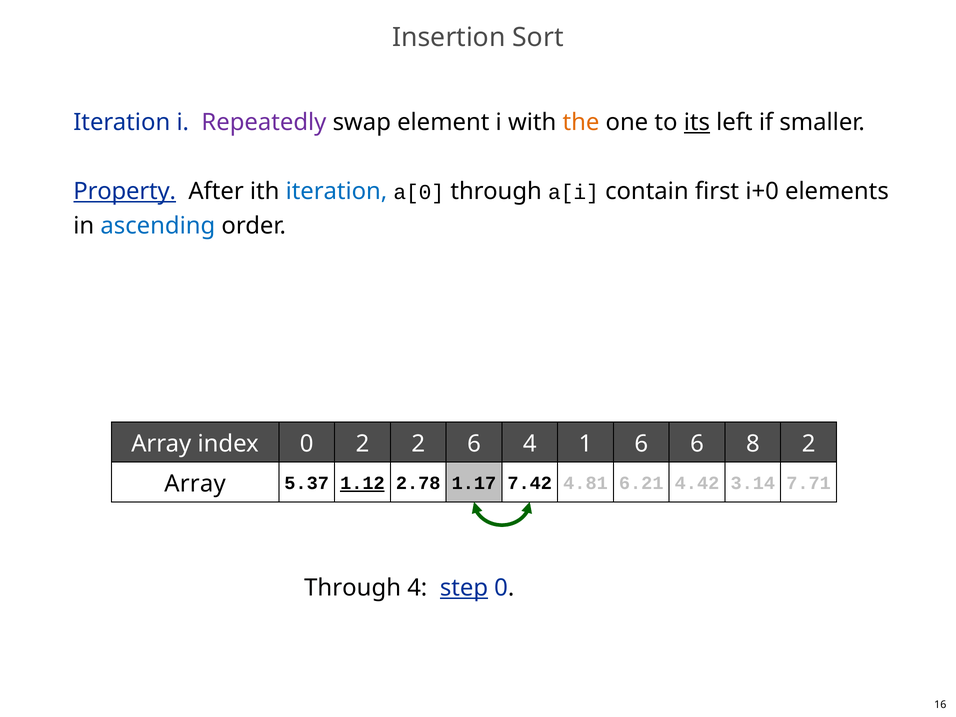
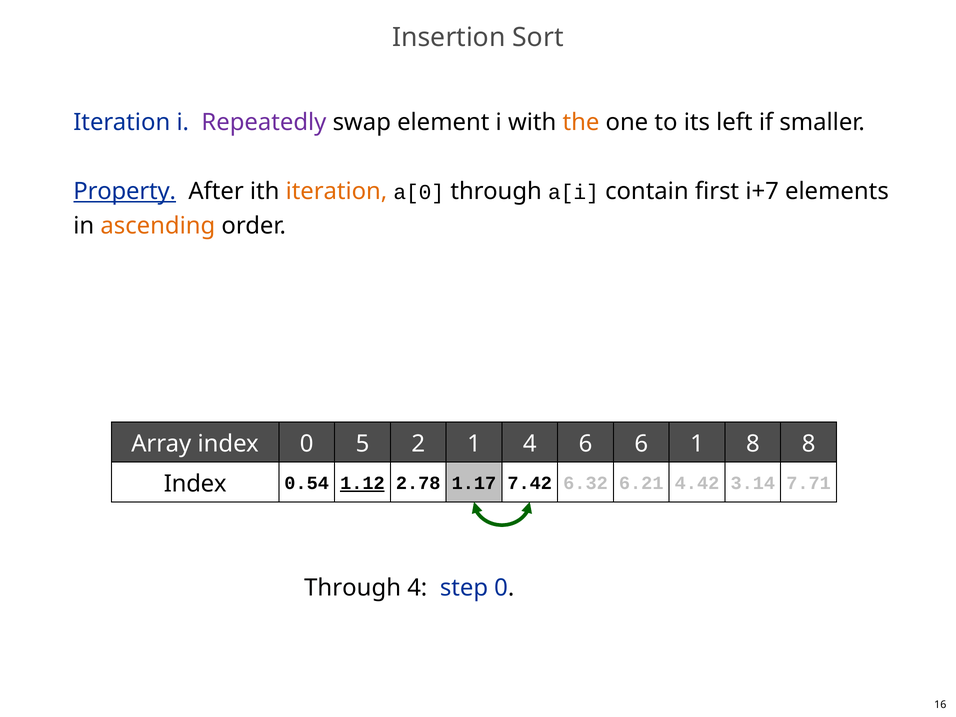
its underline: present -> none (697, 122)
iteration colour: blue -> orange (336, 191)
i+0: i+0 -> i+7 (762, 191)
ascending colour: blue -> orange (158, 226)
0 2: 2 -> 5 (362, 444)
2 6: 6 -> 1 (474, 444)
4 1: 1 -> 6 (586, 444)
6 6: 6 -> 1 (697, 444)
8 2: 2 -> 8 (809, 444)
5.37: 5.37 -> 0.54 (307, 483)
4.81: 4.81 -> 6.32 (586, 483)
Array: Array -> Index (195, 484)
step underline: present -> none (464, 588)
